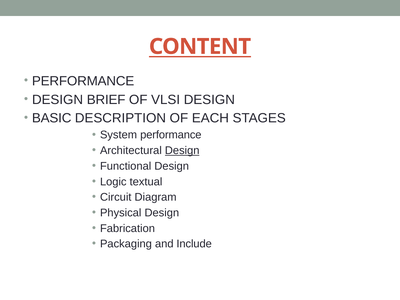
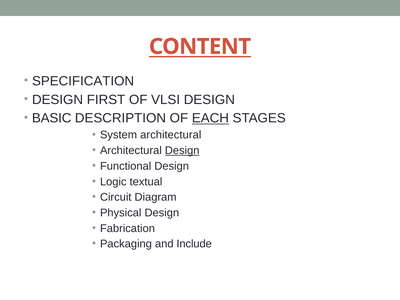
PERFORMANCE: PERFORMANCE -> SPECIFICATION (83, 81)
BRIEF: BRIEF -> FIRST (106, 100)
EACH underline: none -> present (210, 118)
System performance: performance -> architectural (171, 135)
